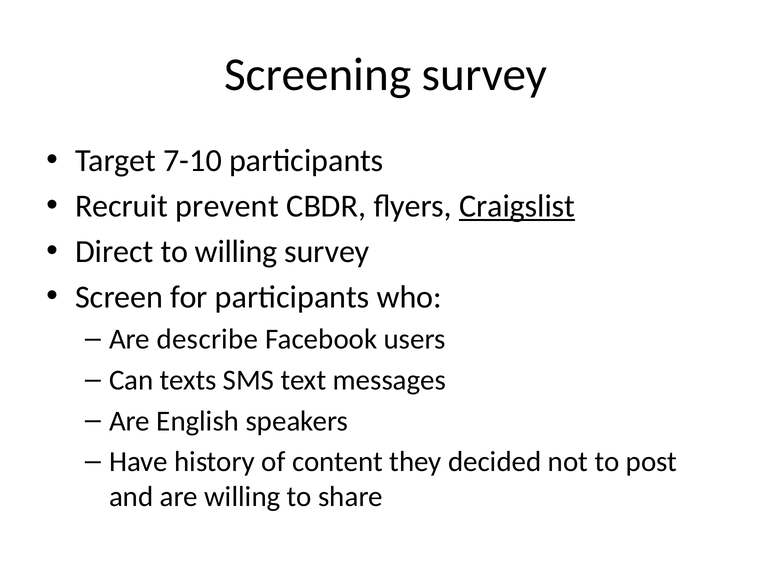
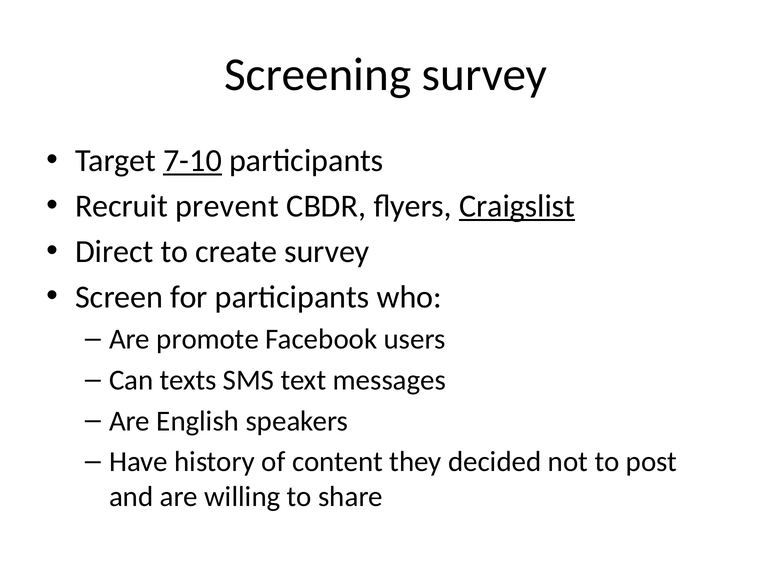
7-10 underline: none -> present (193, 161)
to willing: willing -> create (236, 251)
describe: describe -> promote (208, 339)
